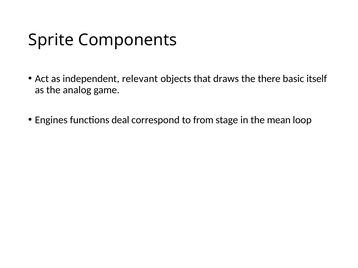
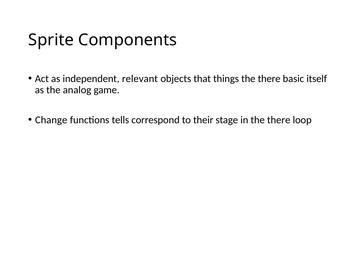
draws: draws -> things (226, 79)
Engines: Engines -> Change (51, 120)
deal: deal -> tells (120, 120)
from: from -> their (203, 120)
in the mean: mean -> there (279, 120)
